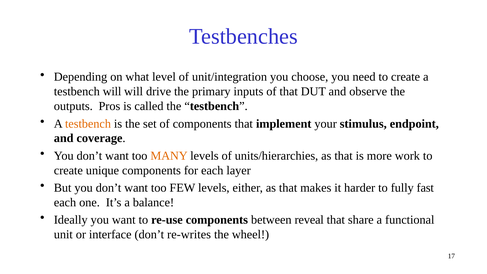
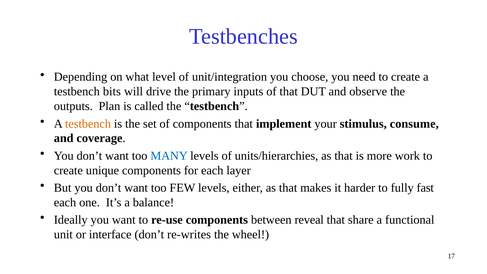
testbench will: will -> bits (112, 92)
Pros: Pros -> Plan (109, 106)
endpoint: endpoint -> consume (414, 124)
MANY colour: orange -> blue (169, 156)
